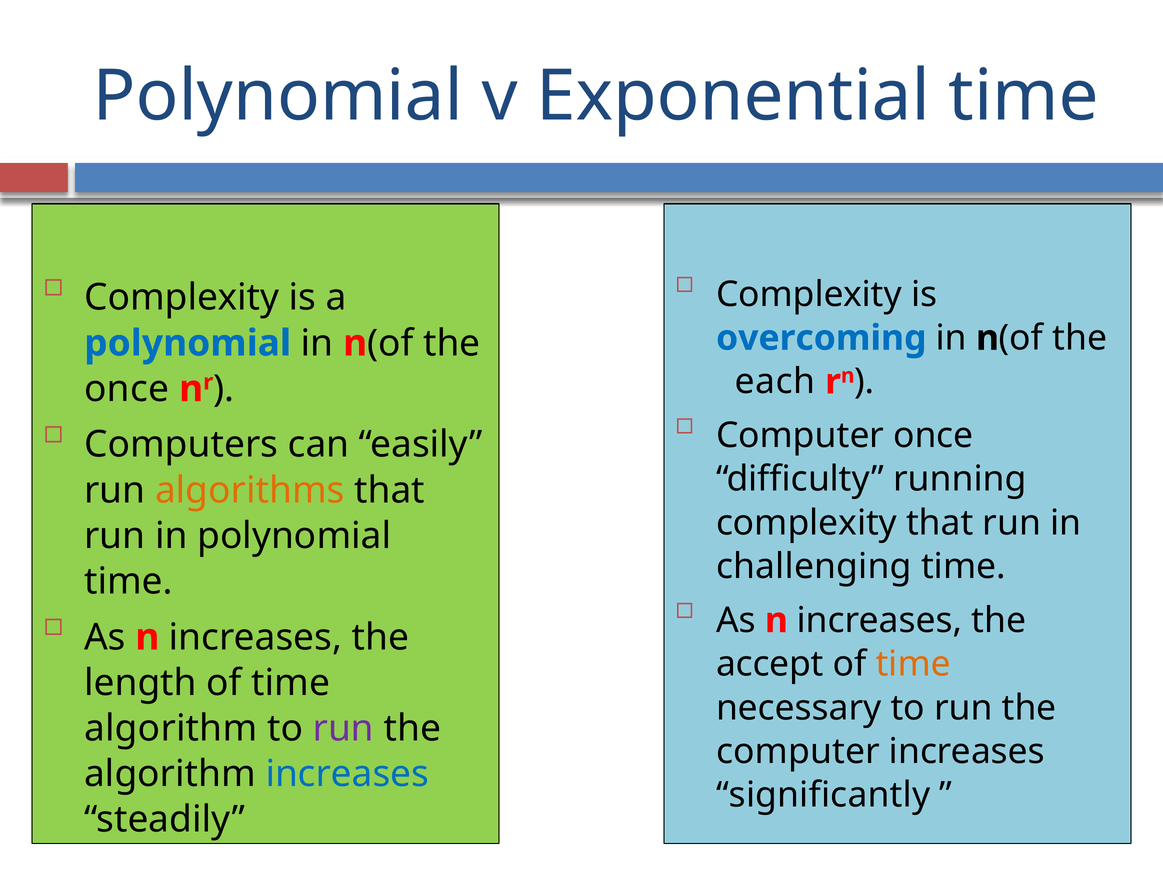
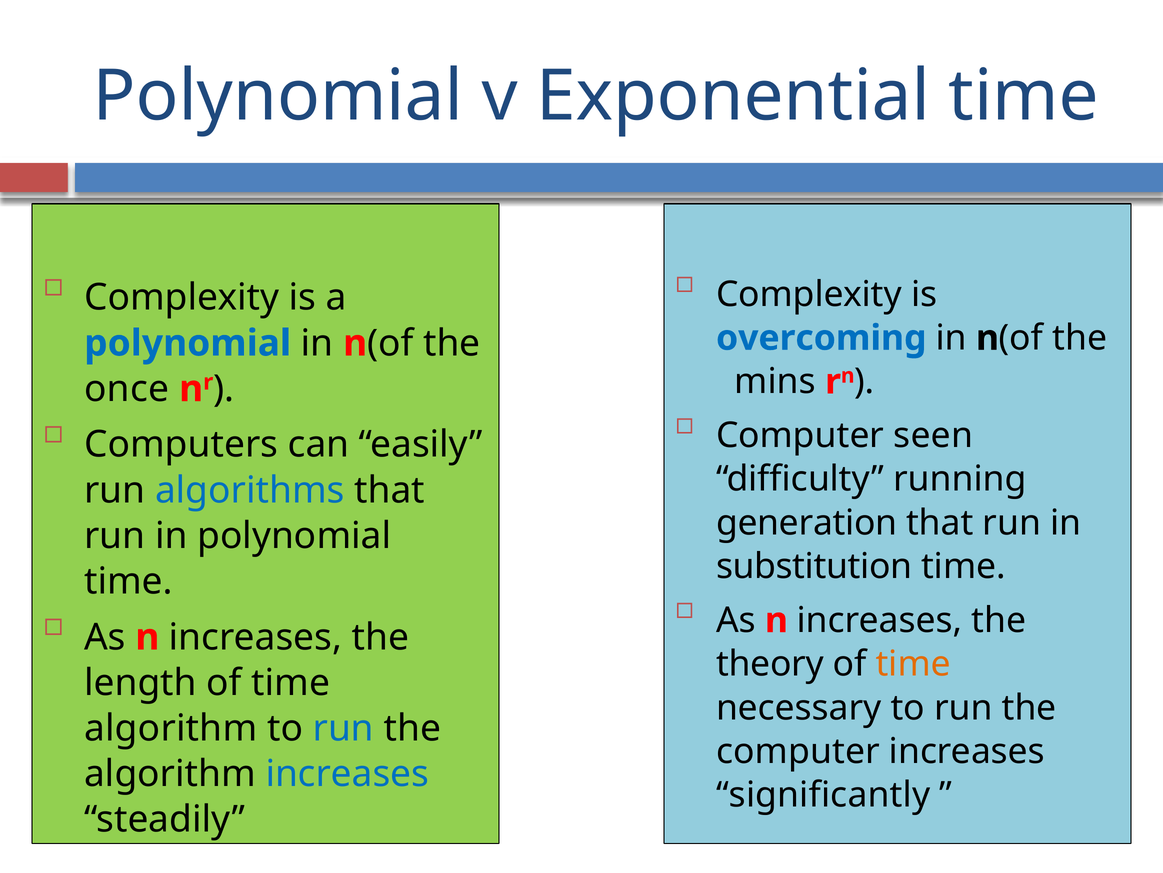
each: each -> mins (775, 381)
Computer once: once -> seen (933, 435)
algorithms colour: orange -> blue (250, 490)
complexity: complexity -> generation (807, 522)
challenging: challenging -> substitution (814, 566)
accept: accept -> theory (770, 664)
run colour: purple -> blue (343, 728)
